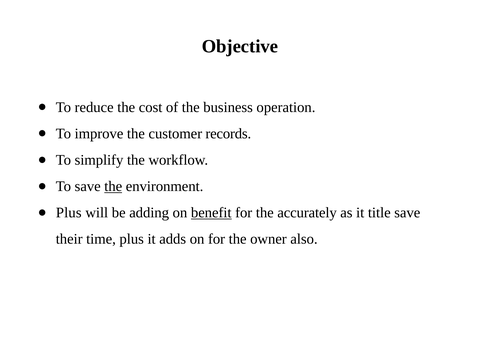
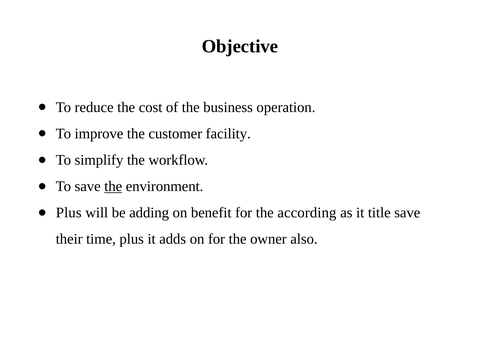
records: records -> facility (228, 134)
benefit underline: present -> none (211, 213)
accurately: accurately -> according (307, 213)
